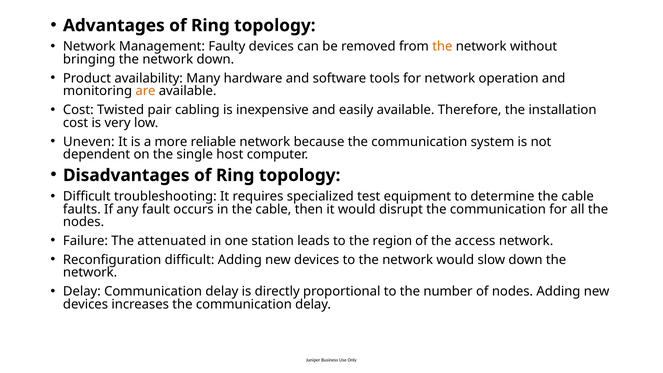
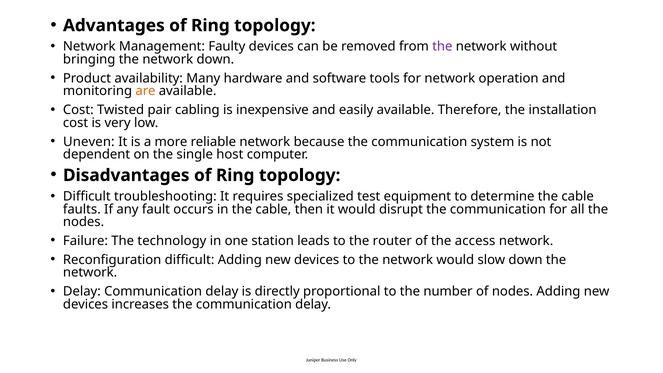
the colour: orange -> purple (442, 47)
attenuated: attenuated -> technology (172, 241)
region: region -> router (392, 241)
